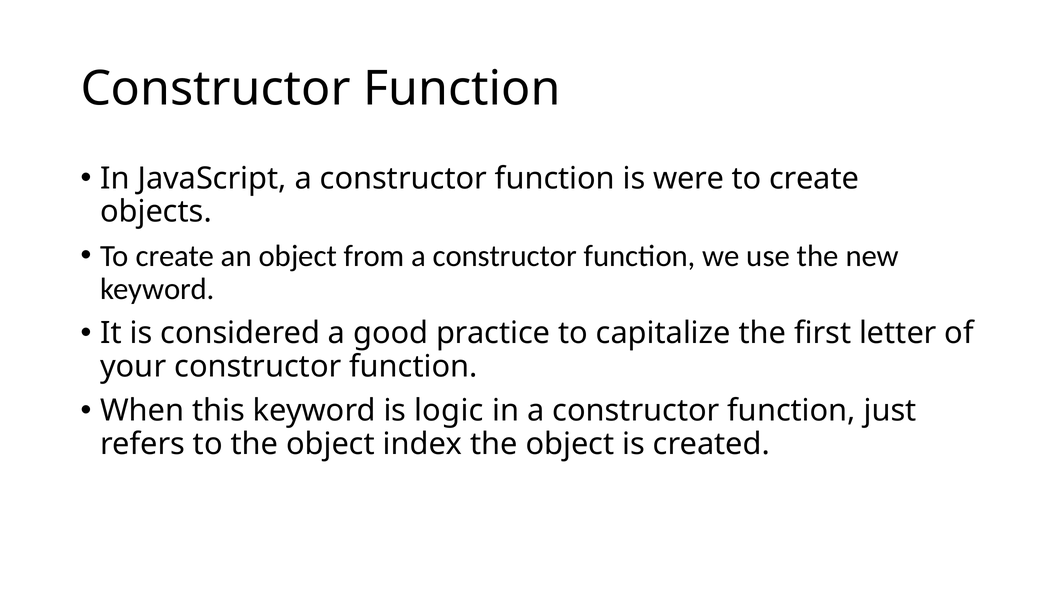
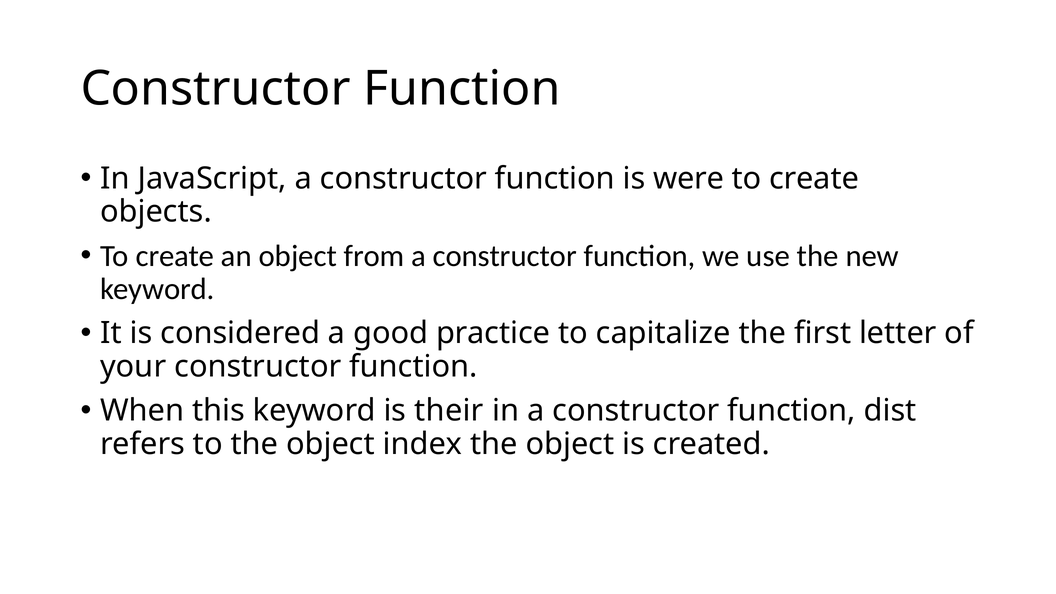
logic: logic -> their (449, 411)
just: just -> dist (890, 411)
